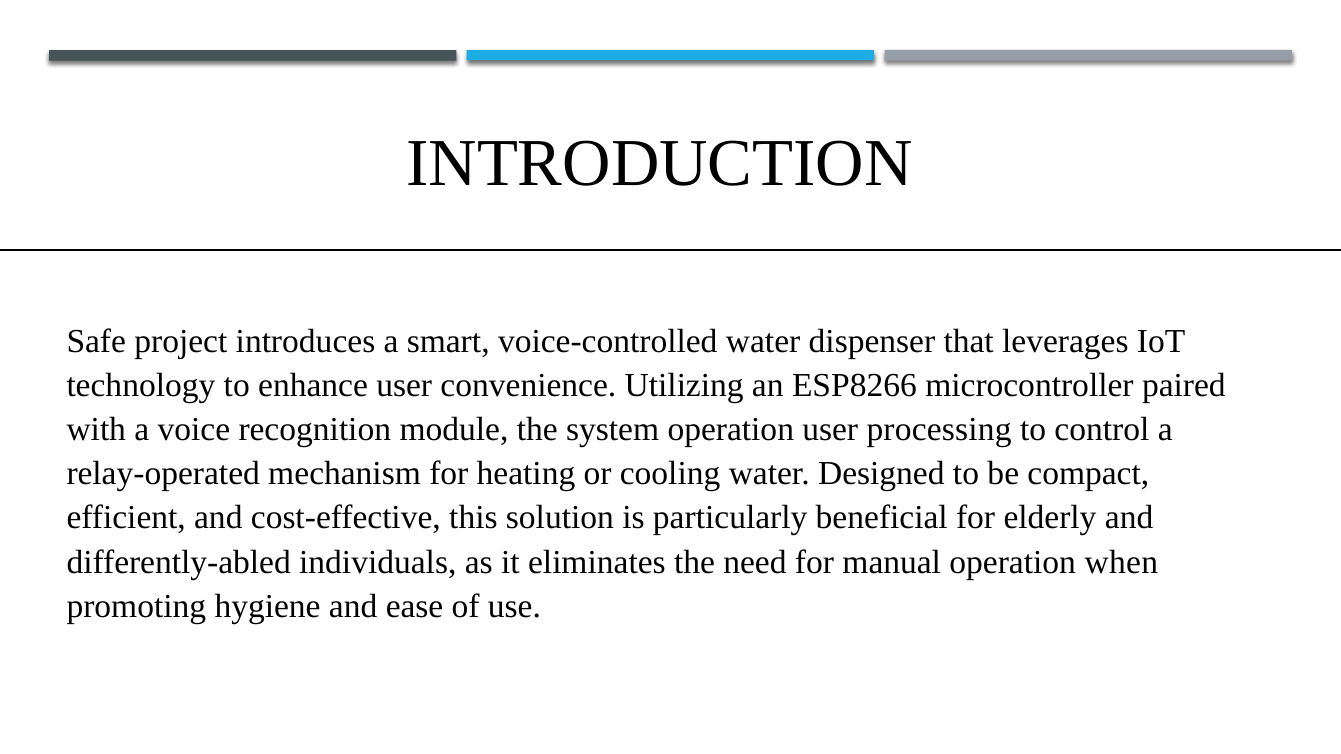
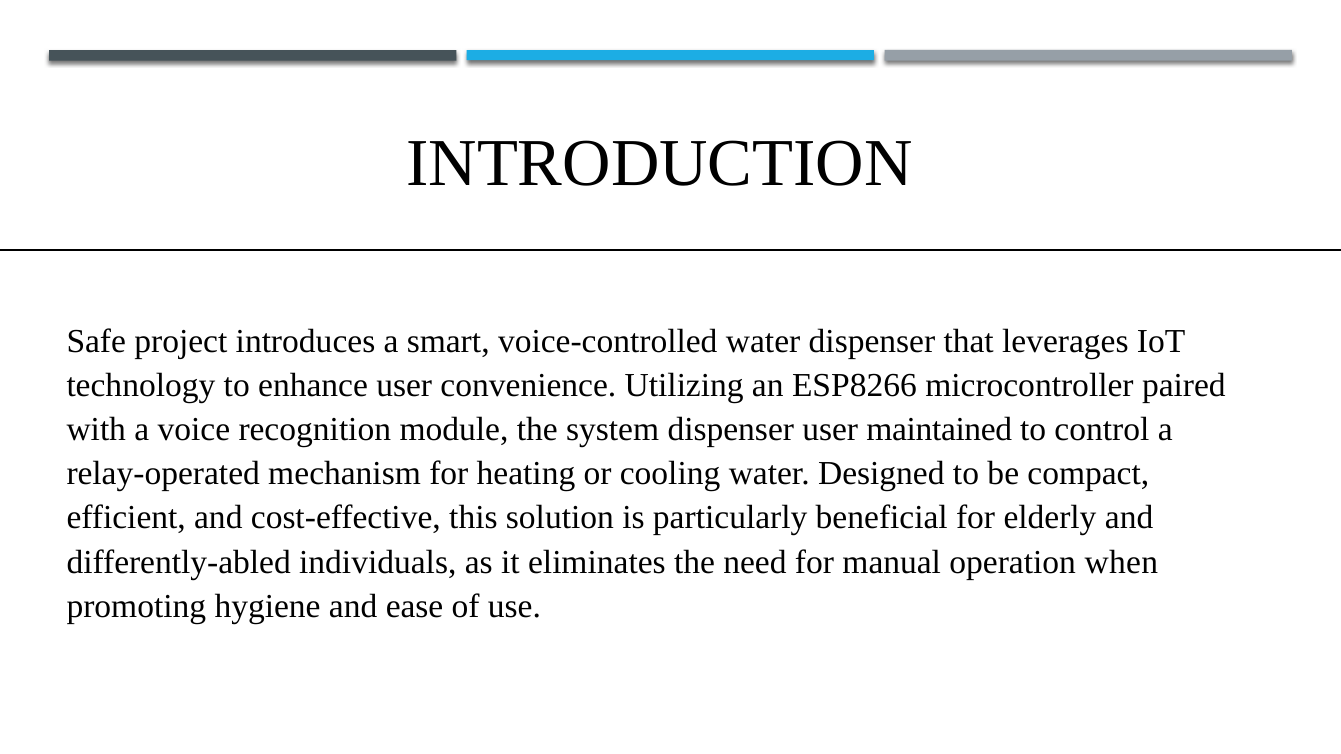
system operation: operation -> dispenser (731, 430)
processing: processing -> maintained (939, 430)
